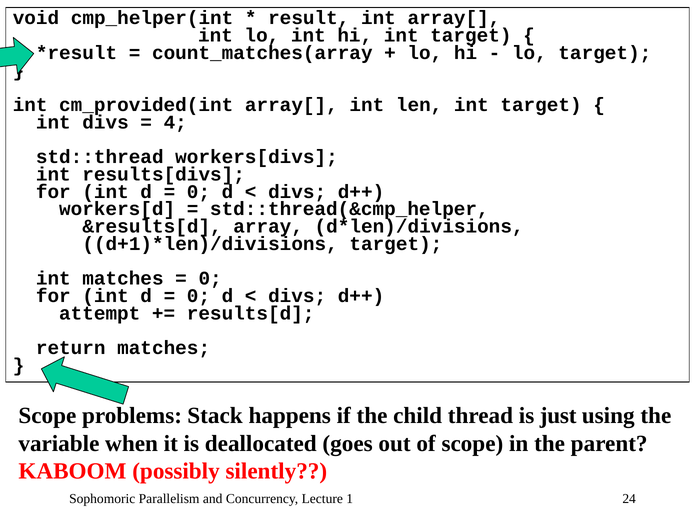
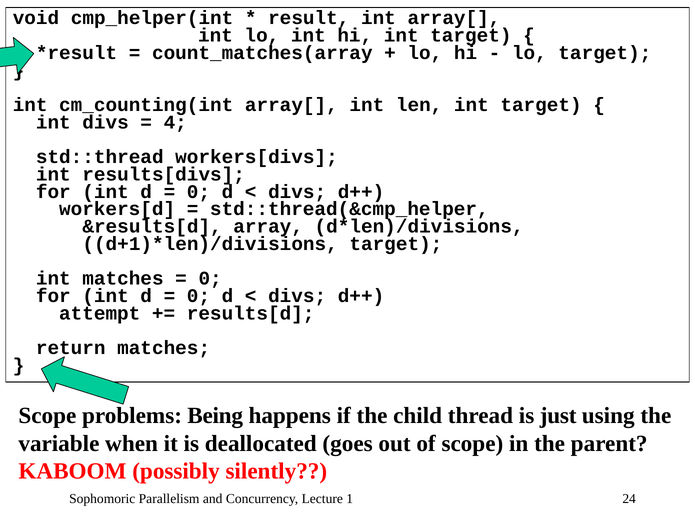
cm_provided(int: cm_provided(int -> cm_counting(int (146, 105)
Stack: Stack -> Being (215, 416)
